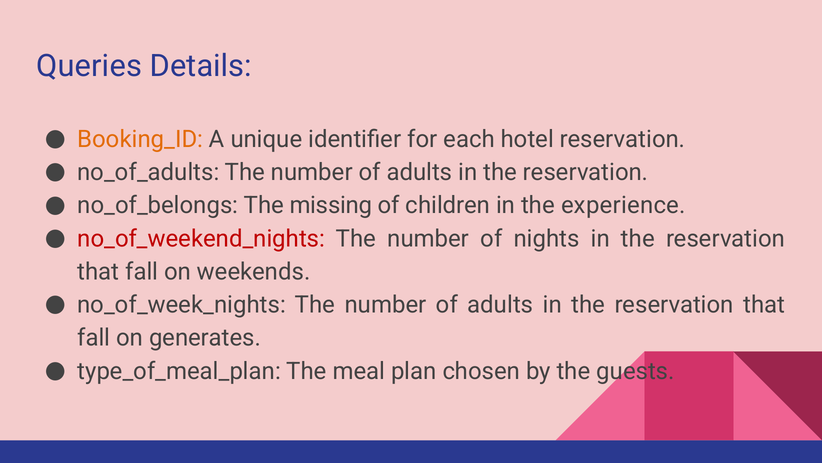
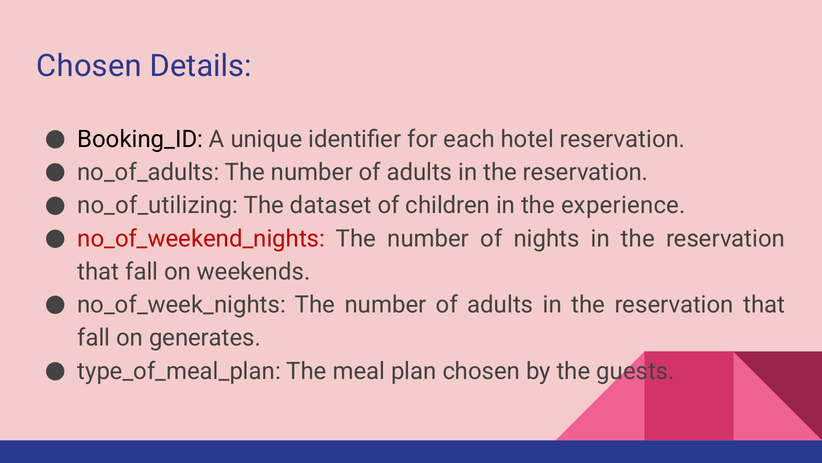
Queries: Queries -> Chosen (89, 66)
Booking_ID colour: orange -> black (140, 139)
no_of_belongs: no_of_belongs -> no_of_utilizing (158, 205)
missing: missing -> dataset (331, 205)
